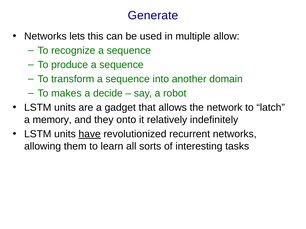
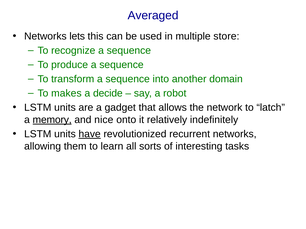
Generate: Generate -> Averaged (153, 16)
allow: allow -> store (226, 36)
memory underline: none -> present (52, 120)
they: they -> nice (104, 120)
